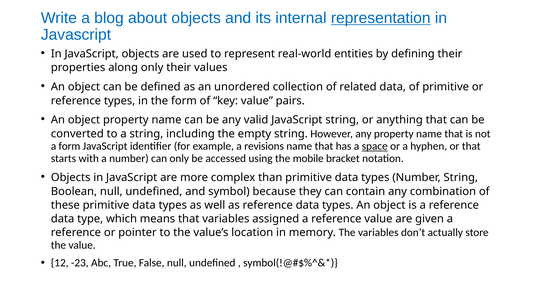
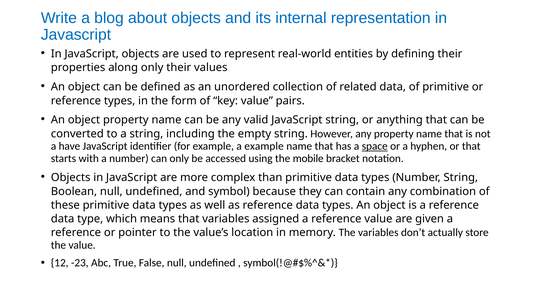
representation underline: present -> none (381, 18)
a form: form -> have (69, 147)
a revisions: revisions -> example (264, 147)
